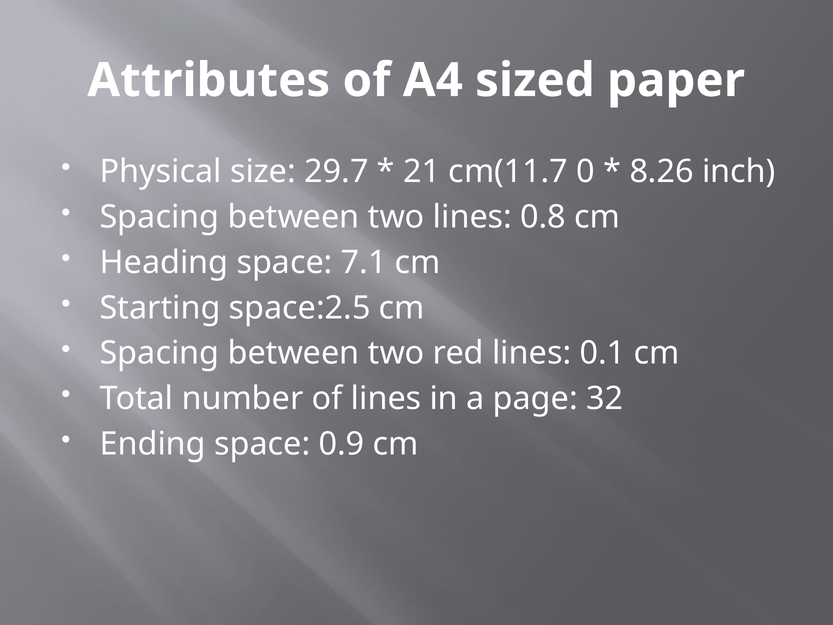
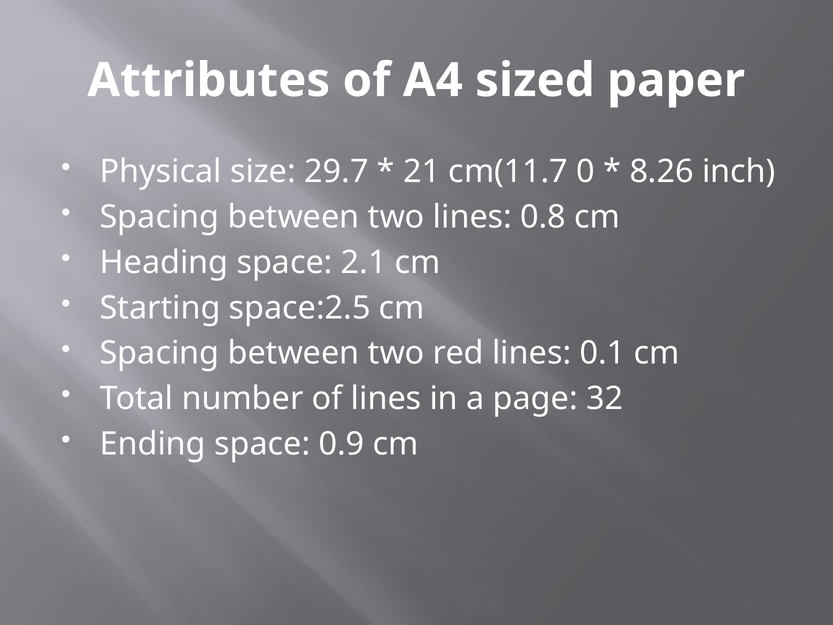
7.1: 7.1 -> 2.1 (364, 262)
